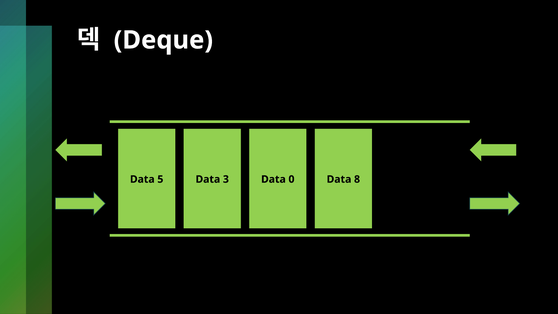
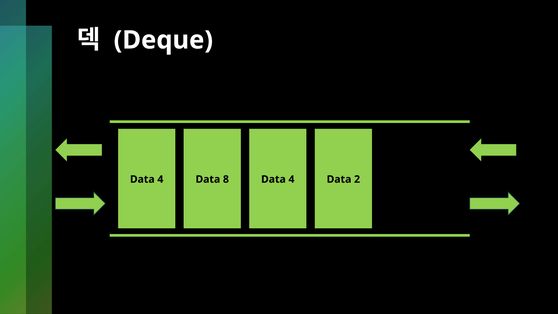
5: 5 -> 4 (160, 179)
3: 3 -> 8 (226, 179)
0: 0 -> 4 (291, 179)
8: 8 -> 2 (357, 179)
